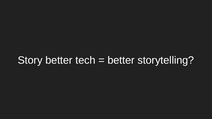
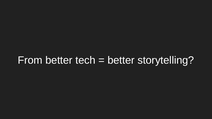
Story: Story -> From (30, 60)
